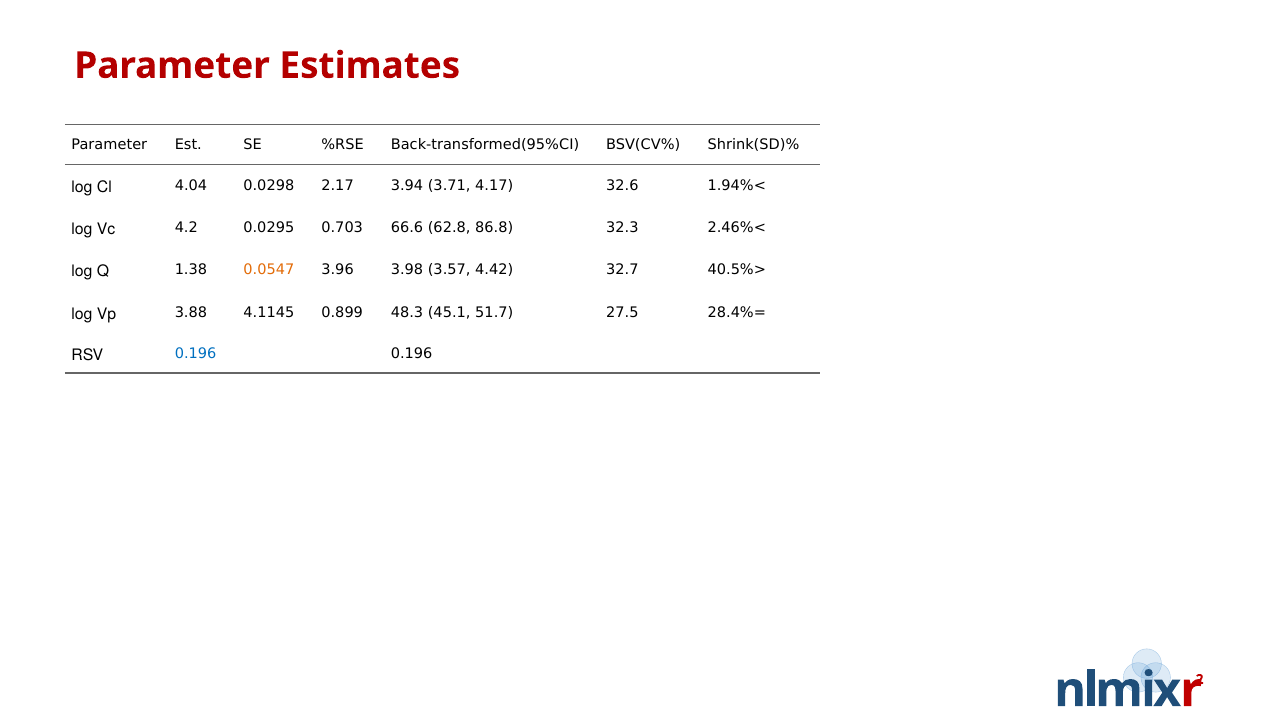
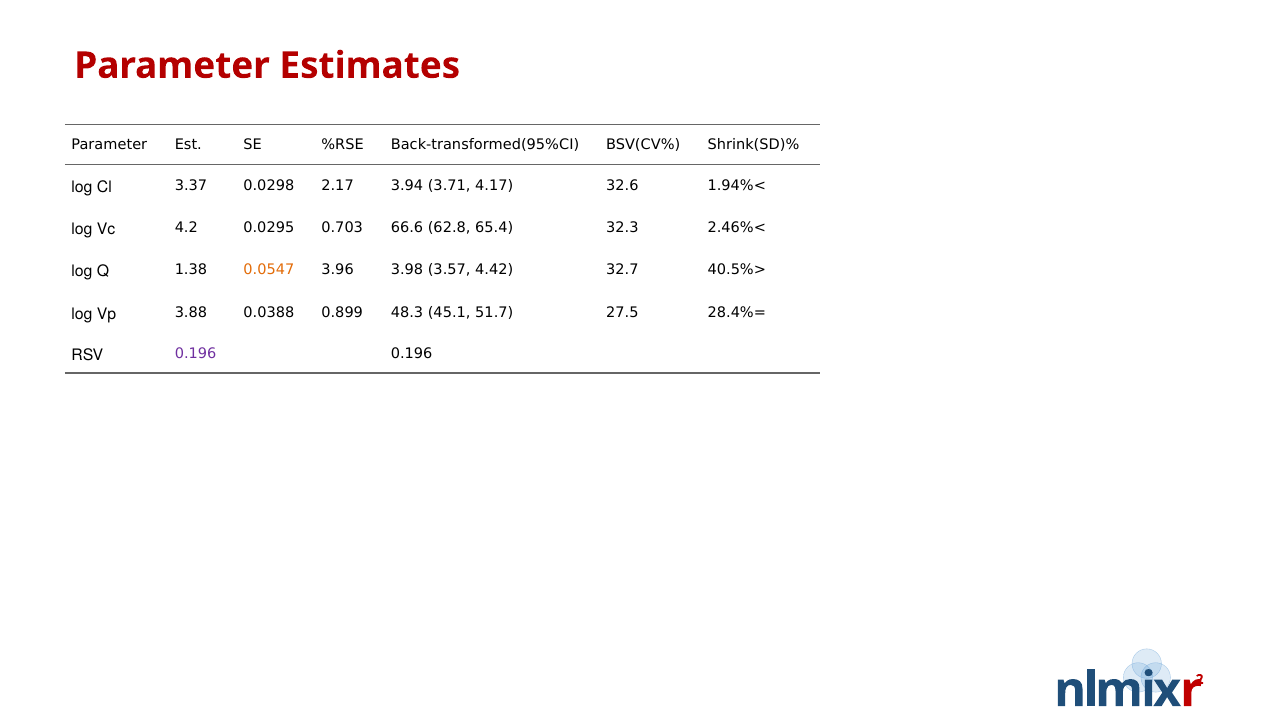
4.04: 4.04 -> 3.37 (191, 186)
86.8: 86.8 -> 65.4 (494, 228)
4.1145: 4.1145 -> 0.0388 (269, 313)
0.196 colour: blue -> purple (196, 353)
